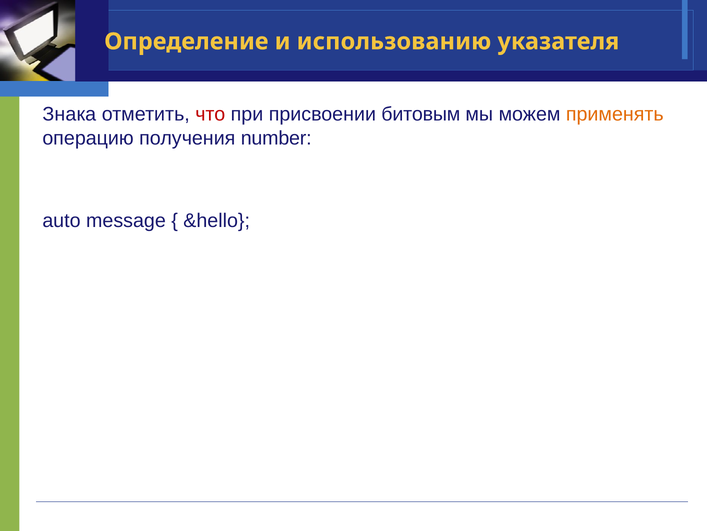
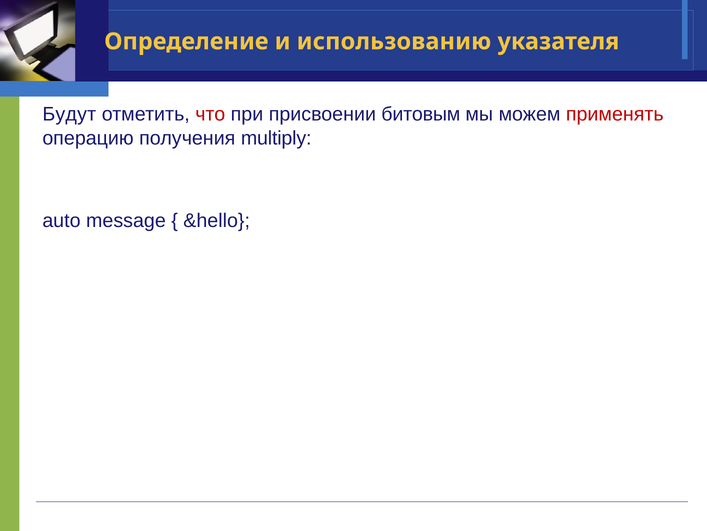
Знака: Знака -> Будут (69, 114)
применять colour: orange -> red (615, 114)
number: number -> multiply (276, 138)
